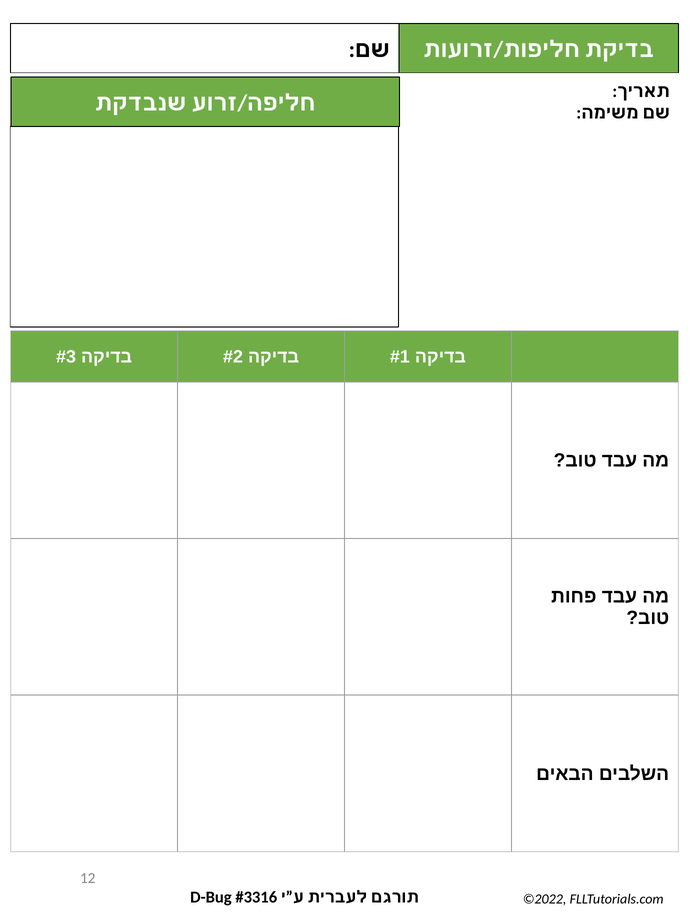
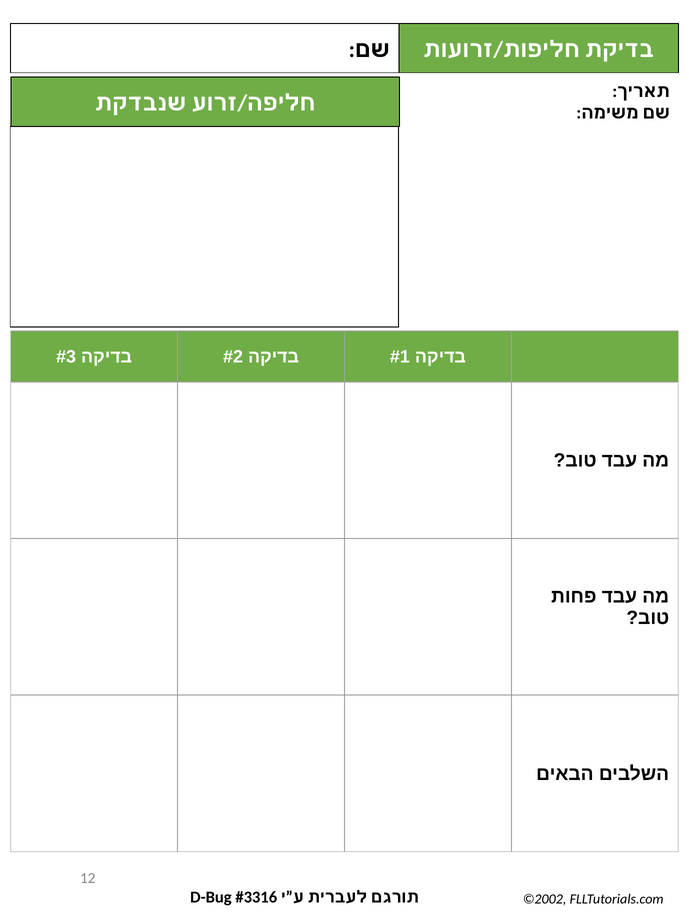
©2022: ©2022 -> ©2002 (545, 899)
